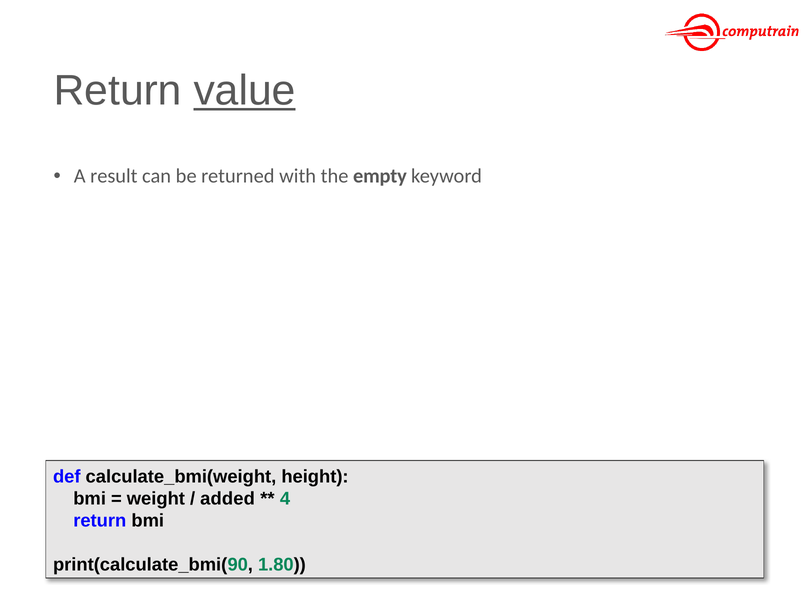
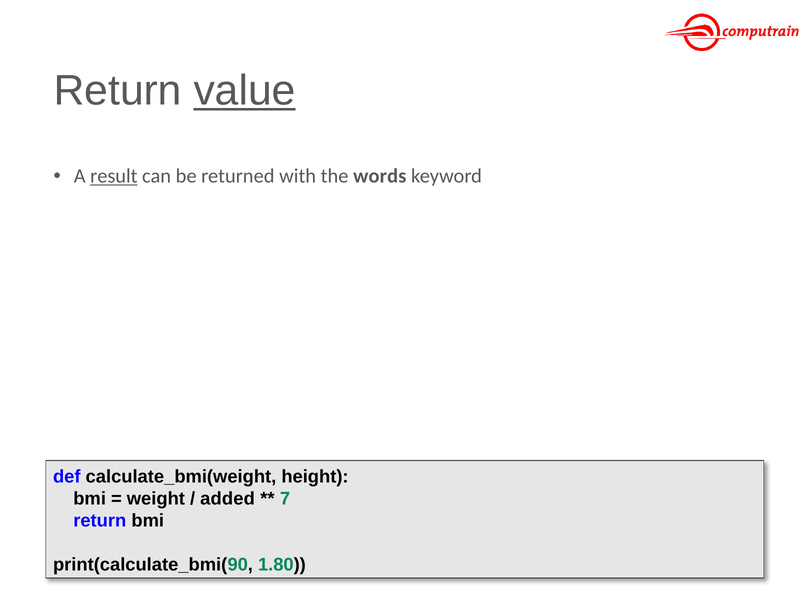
result underline: none -> present (114, 176)
empty: empty -> words (380, 176)
4: 4 -> 7 (285, 499)
